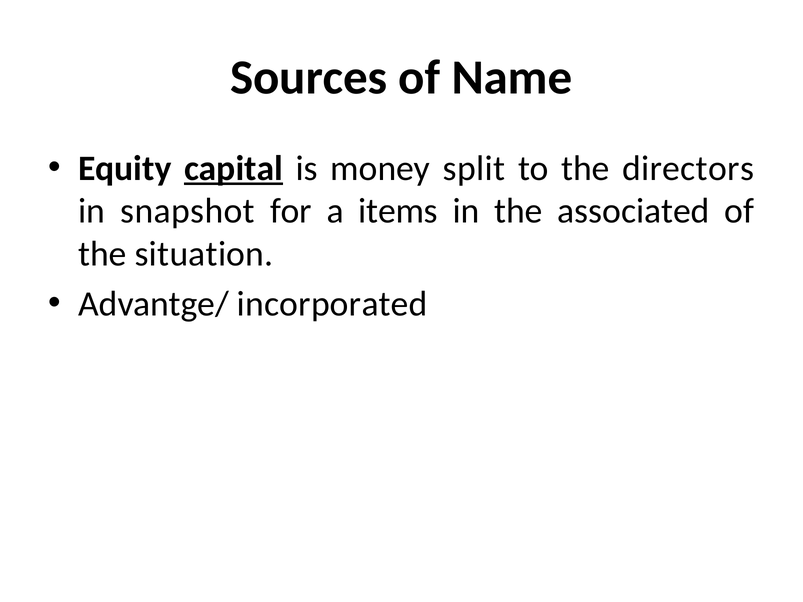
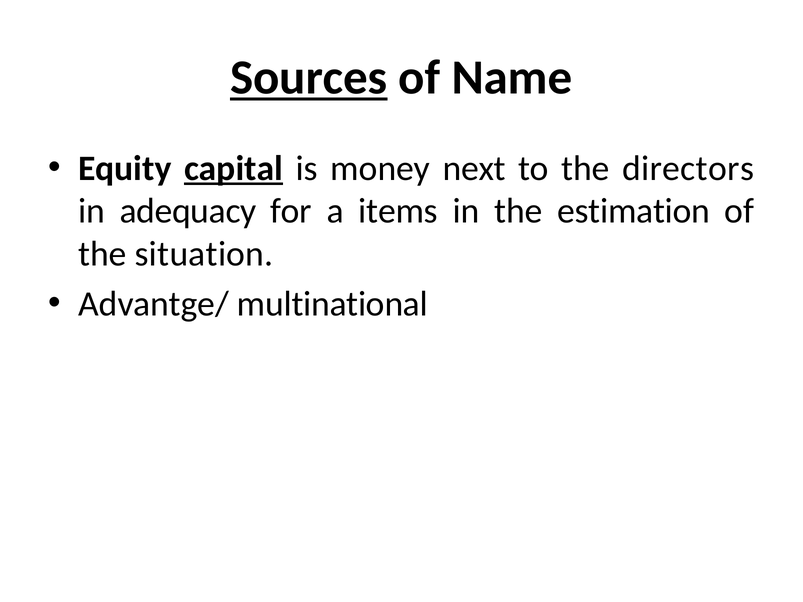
Sources underline: none -> present (309, 78)
split: split -> next (474, 168)
snapshot: snapshot -> adequacy (188, 211)
associated: associated -> estimation (634, 211)
incorporated: incorporated -> multinational (332, 304)
